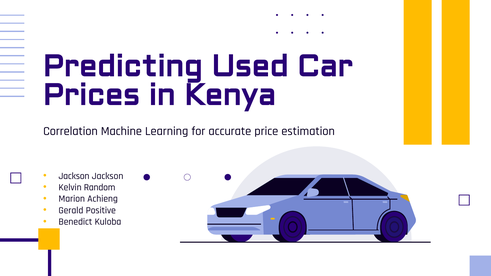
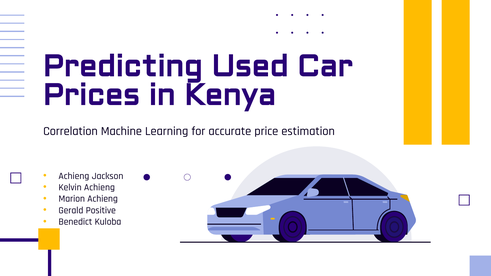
Jackson: Jackson -> Achieng (74, 176)
Kelvin Random: Random -> Achieng (99, 187)
